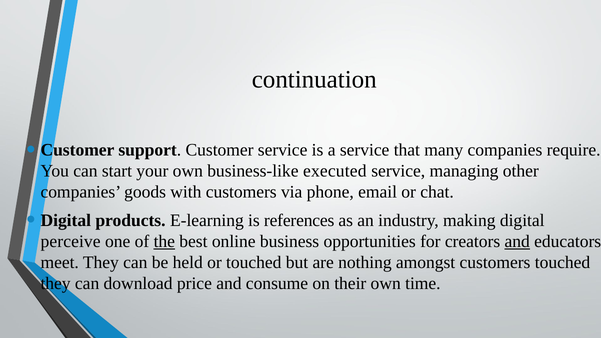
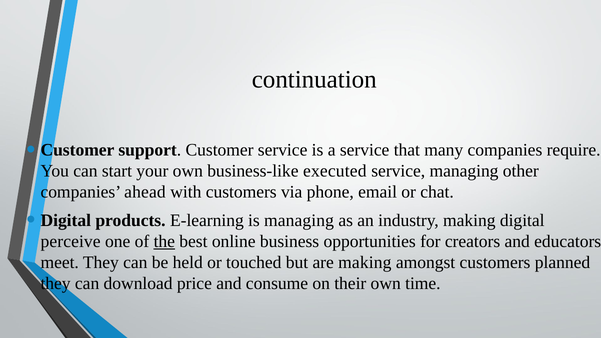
goods: goods -> ahead (145, 192)
is references: references -> managing (299, 220)
and underline: present -> none (517, 241)
are nothing: nothing -> making (365, 262)
customers touched: touched -> planned (562, 262)
